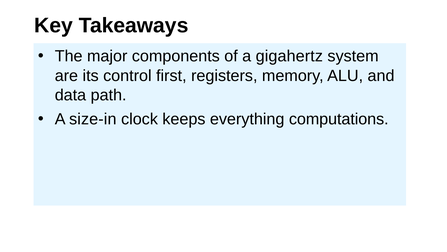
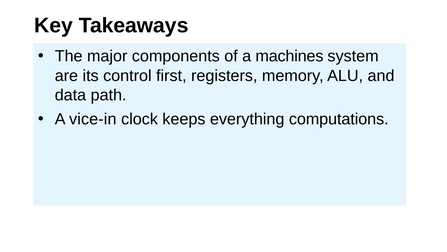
gigahertz: gigahertz -> machines (289, 56)
size-in: size-in -> vice-in (93, 119)
